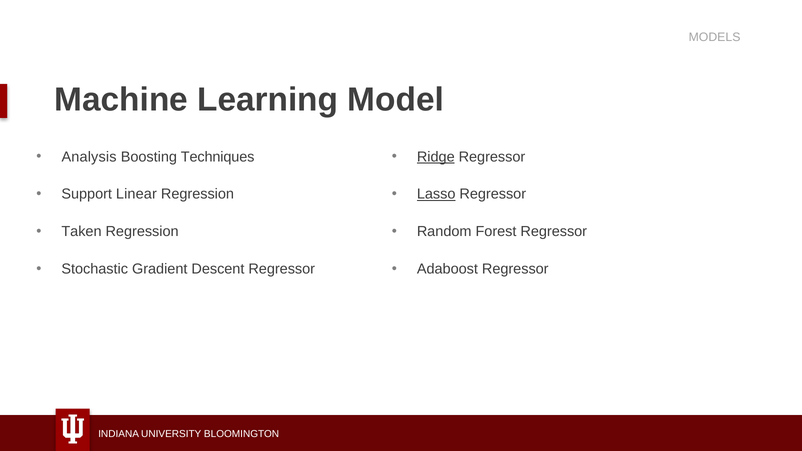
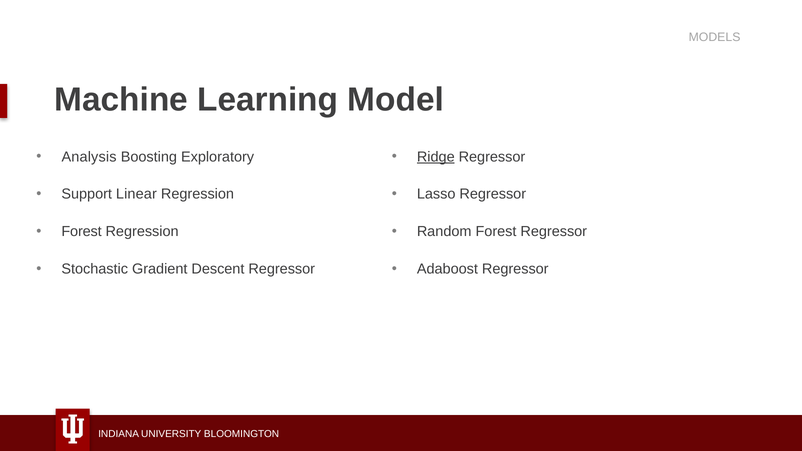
Techniques: Techniques -> Exploratory (218, 157)
Lasso underline: present -> none (436, 194)
Taken: Taken -> Forest (82, 232)
